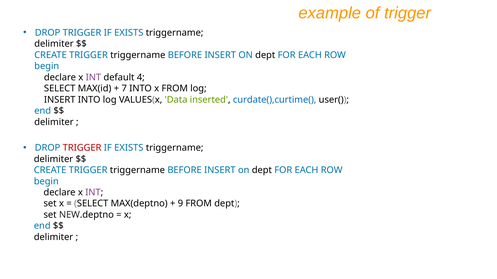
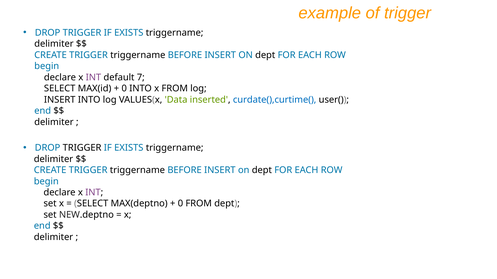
4: 4 -> 7 (141, 77)
7: 7 -> 0 (124, 89)
TRIGGER colour: red -> black (82, 148)
9: 9 -> 0 (180, 204)
